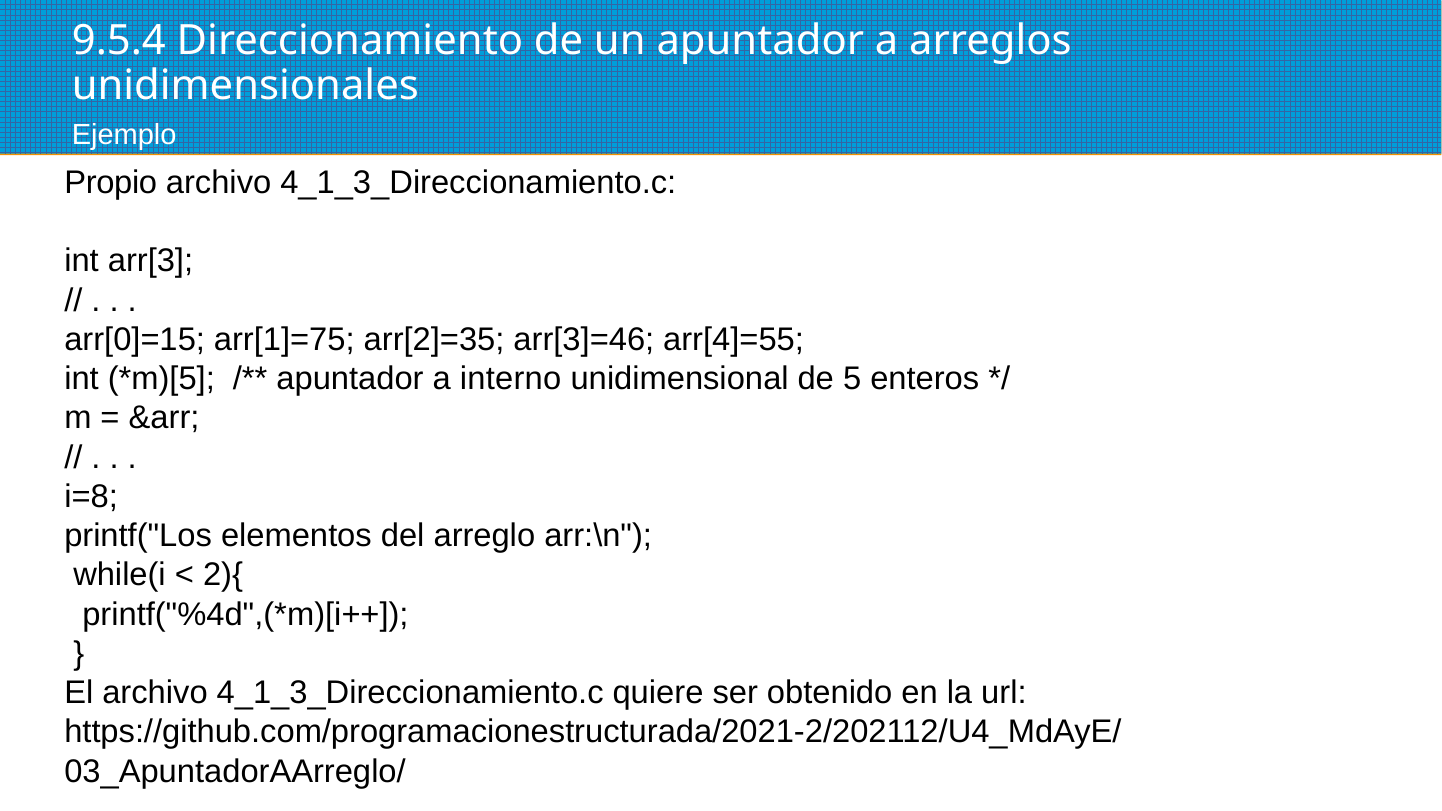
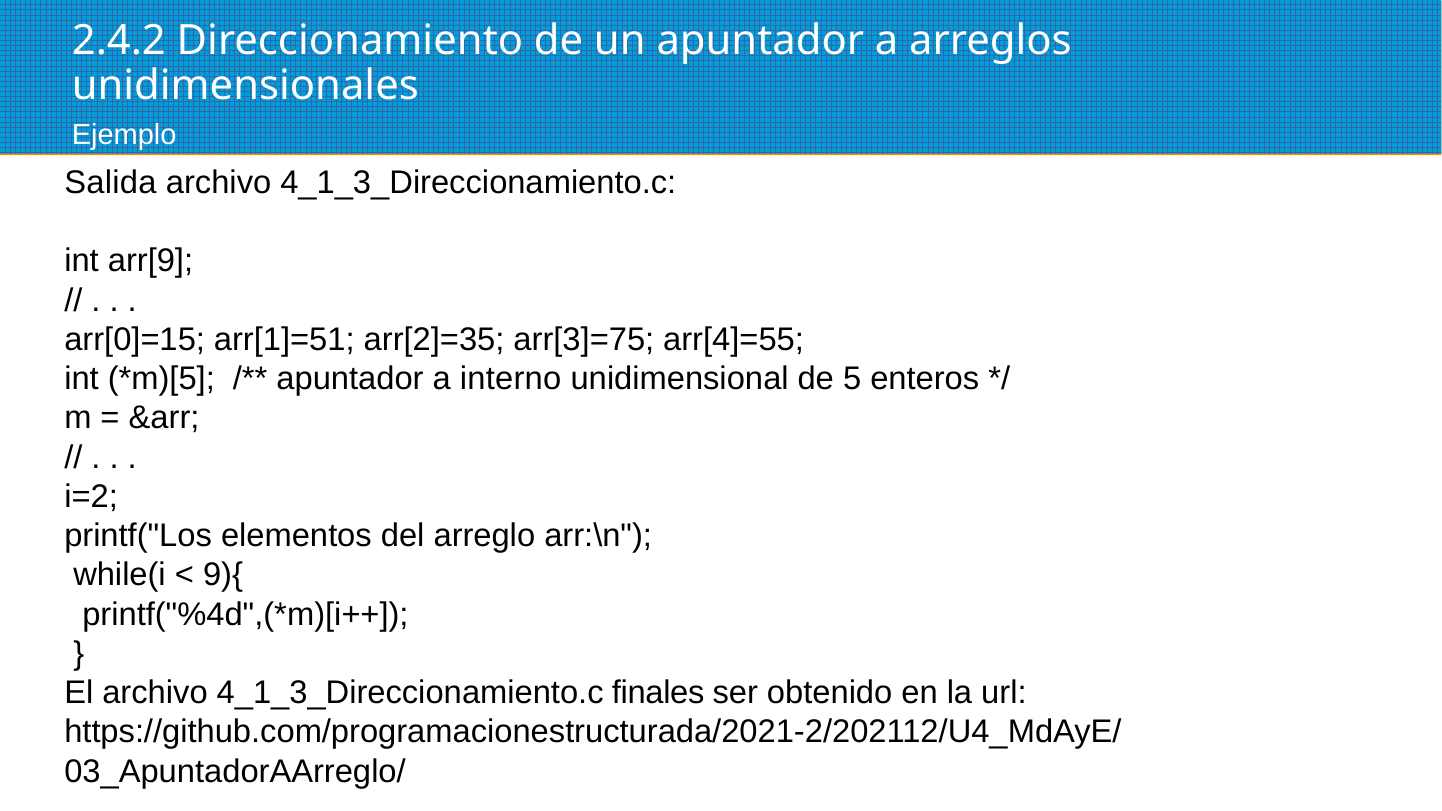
9.5.4: 9.5.4 -> 2.4.2 (119, 41)
Propio: Propio -> Salida (110, 183)
arr[3: arr[3 -> arr[9 (150, 261)
arr[1]=75: arr[1]=75 -> arr[1]=51 (284, 340)
arr[3]=46: arr[3]=46 -> arr[3]=75 (584, 340)
i=8: i=8 -> i=2 (91, 497)
2){: 2){ -> 9){ (223, 575)
quiere: quiere -> finales (658, 693)
